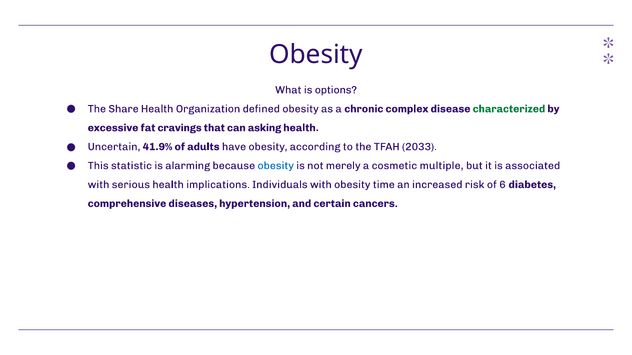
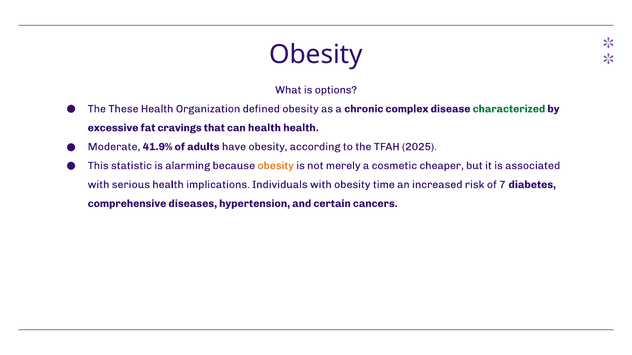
Share: Share -> These (123, 109)
can asking: asking -> health (264, 128)
Uncertain: Uncertain -> Moderate (114, 147)
2033: 2033 -> 2025 (419, 147)
obesity colour: blue -> orange (276, 166)
multiple: multiple -> cheaper (442, 166)
6: 6 -> 7 (502, 185)
